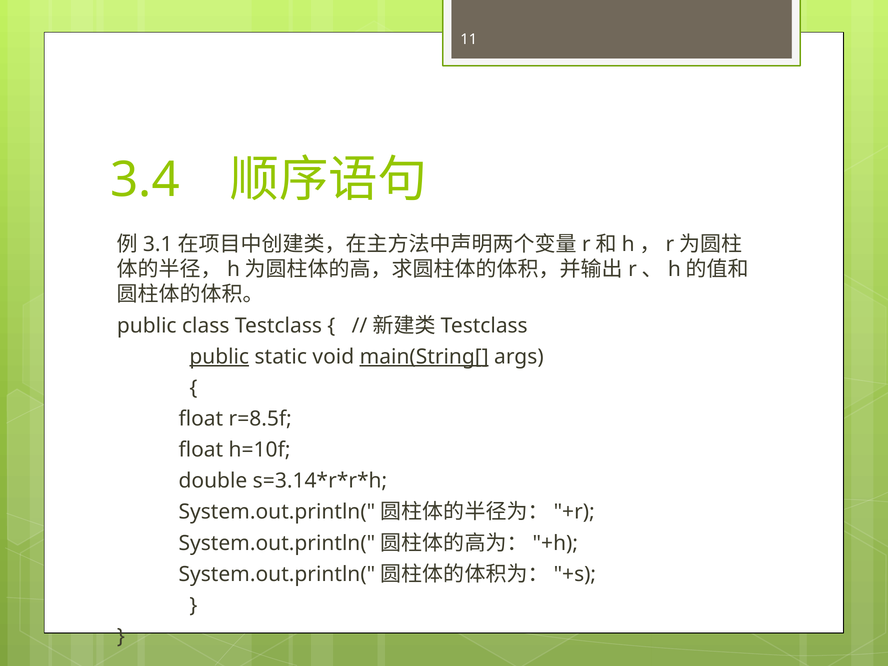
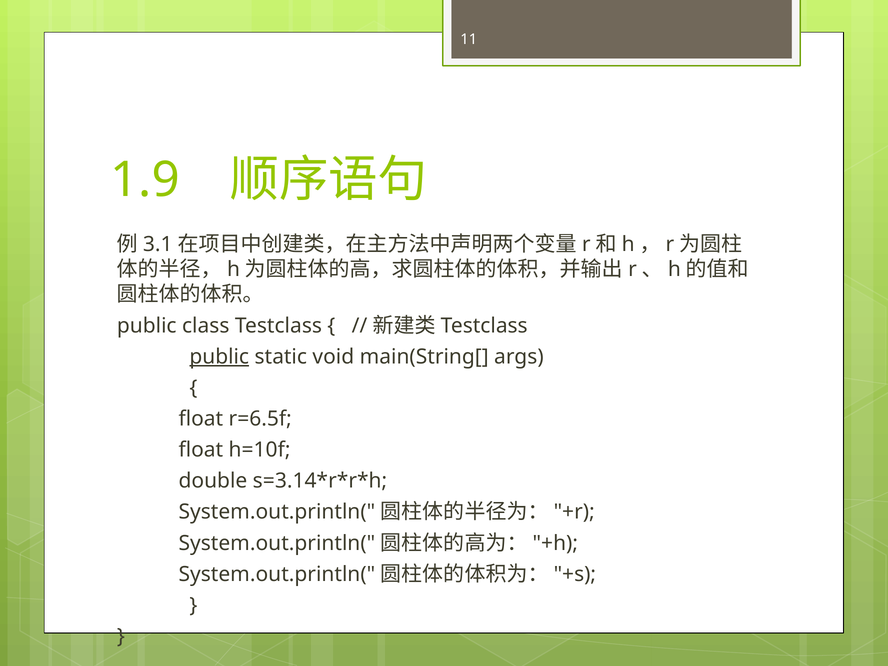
3.4: 3.4 -> 1.9 (145, 180)
main(String[ underline: present -> none (424, 357)
r=8.5f: r=8.5f -> r=6.5f (260, 419)
